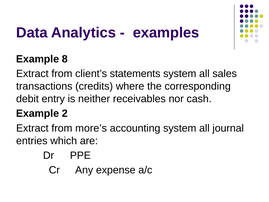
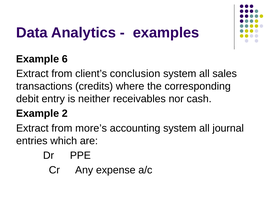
8: 8 -> 6 (65, 59)
statements: statements -> conclusion (135, 74)
